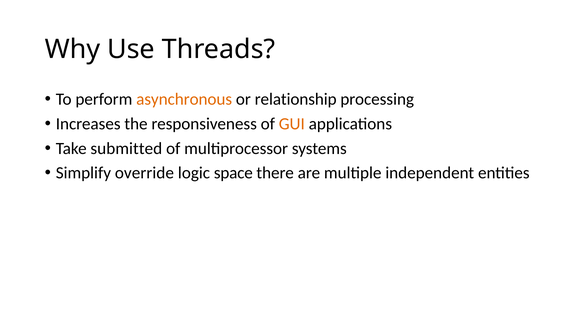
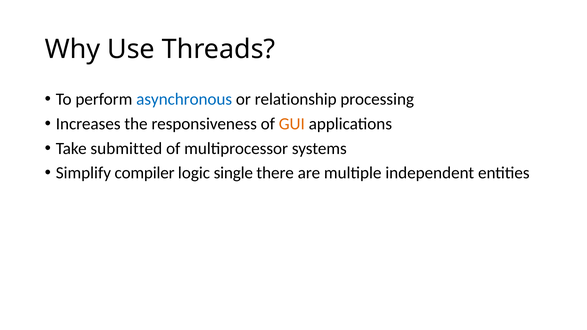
asynchronous colour: orange -> blue (184, 99)
override: override -> compiler (145, 173)
space: space -> single (233, 173)
